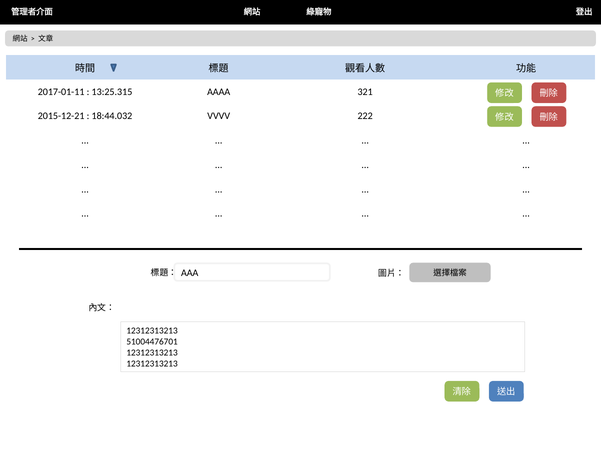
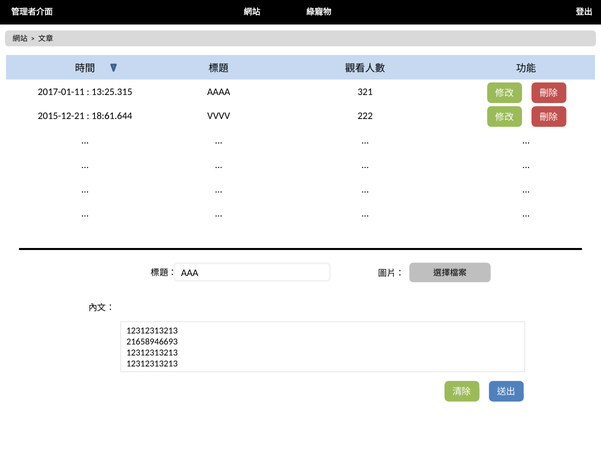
18:44.032: 18:44.032 -> 18:61.644 (112, 116)
51004476701: 51004476701 -> 21658946693 (152, 342)
